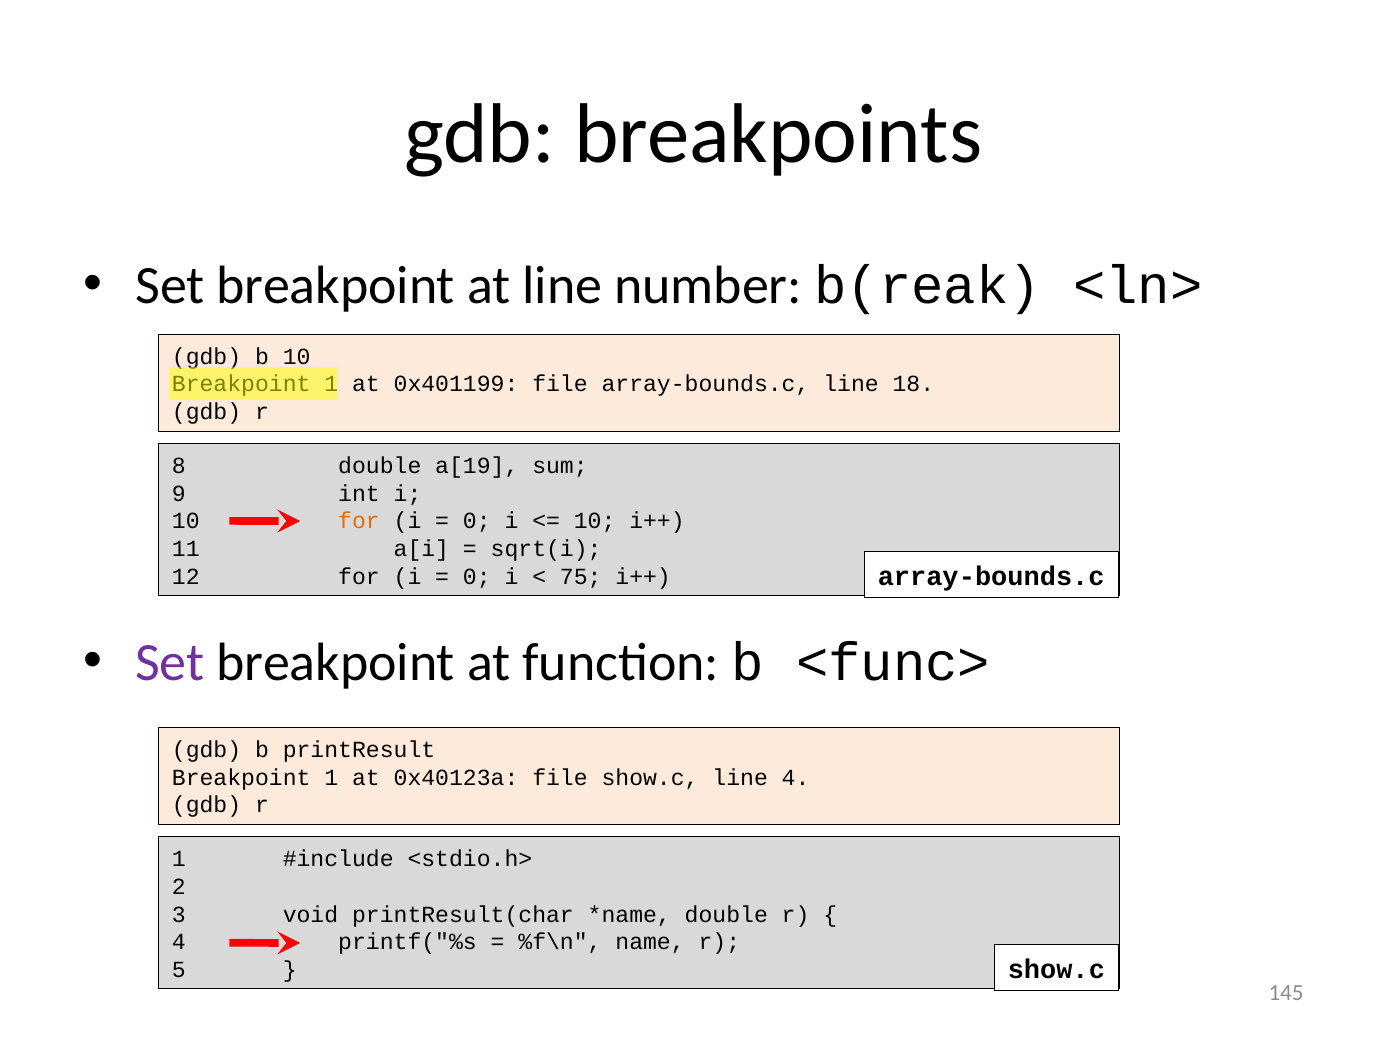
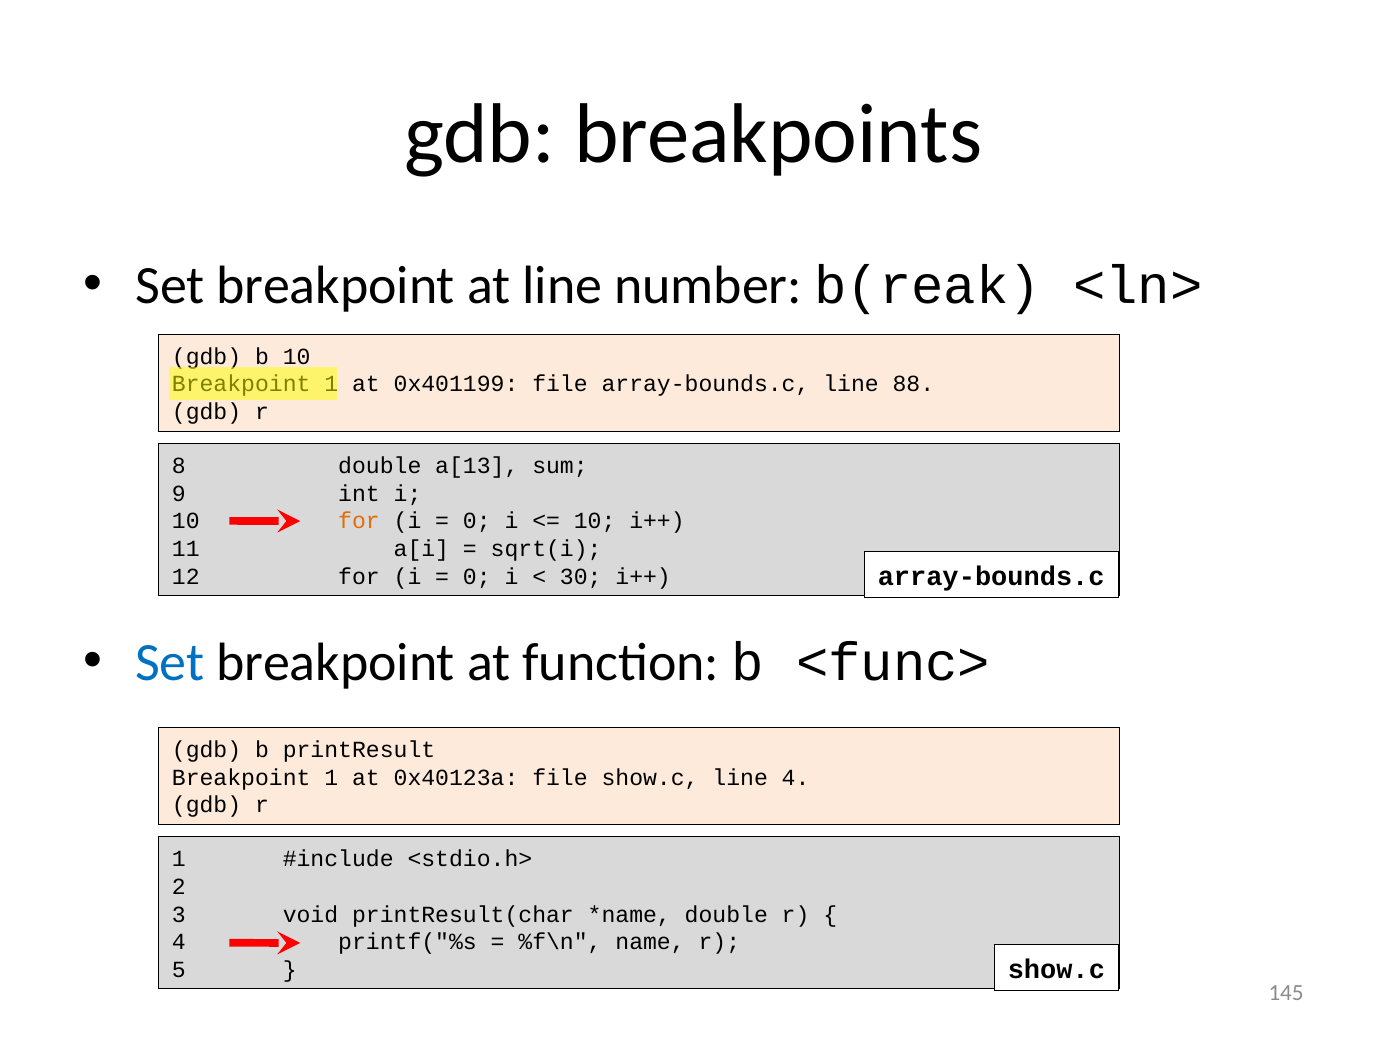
18: 18 -> 88 (913, 384)
a[19: a[19 -> a[13 (477, 466)
75: 75 -> 30 (581, 577)
Set colour: purple -> blue (170, 663)
